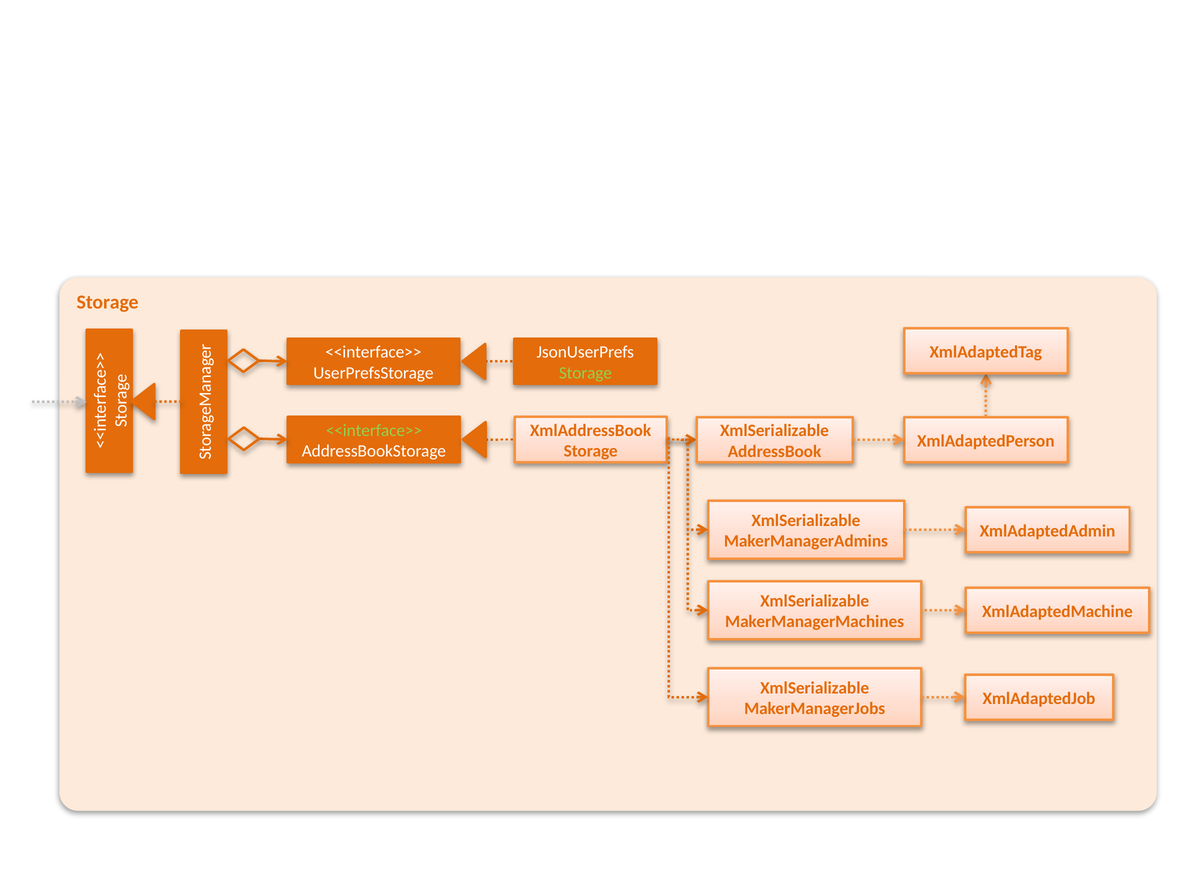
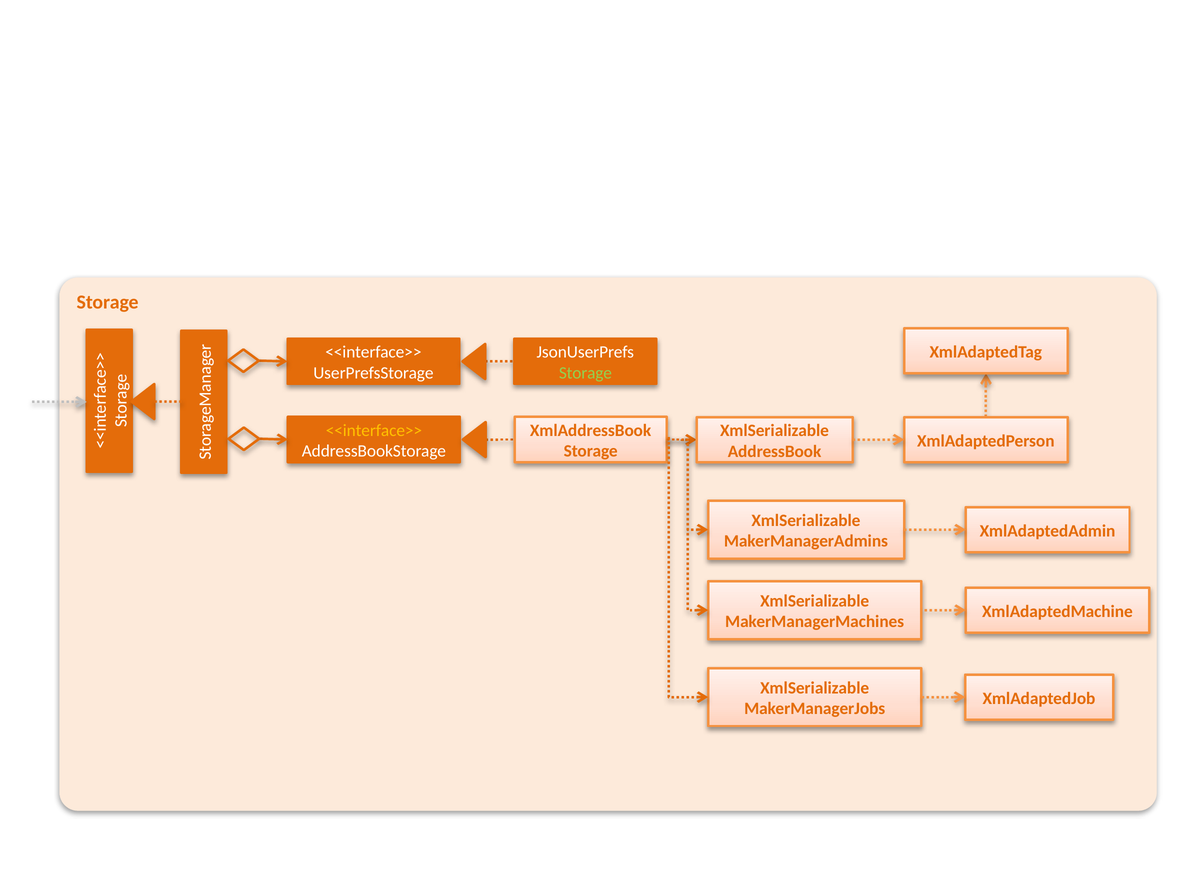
<<interface>> colour: light green -> yellow (374, 430)
